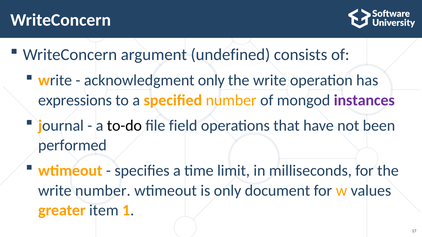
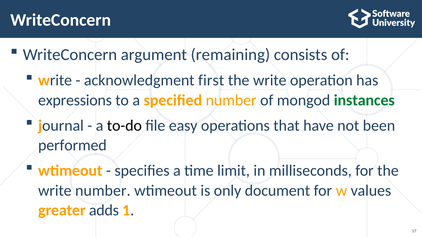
undefined: undefined -> remaining (230, 55)
acknowledgment only: only -> first (211, 81)
instances colour: purple -> green (364, 100)
field: field -> easy (183, 126)
item: item -> adds (104, 211)
